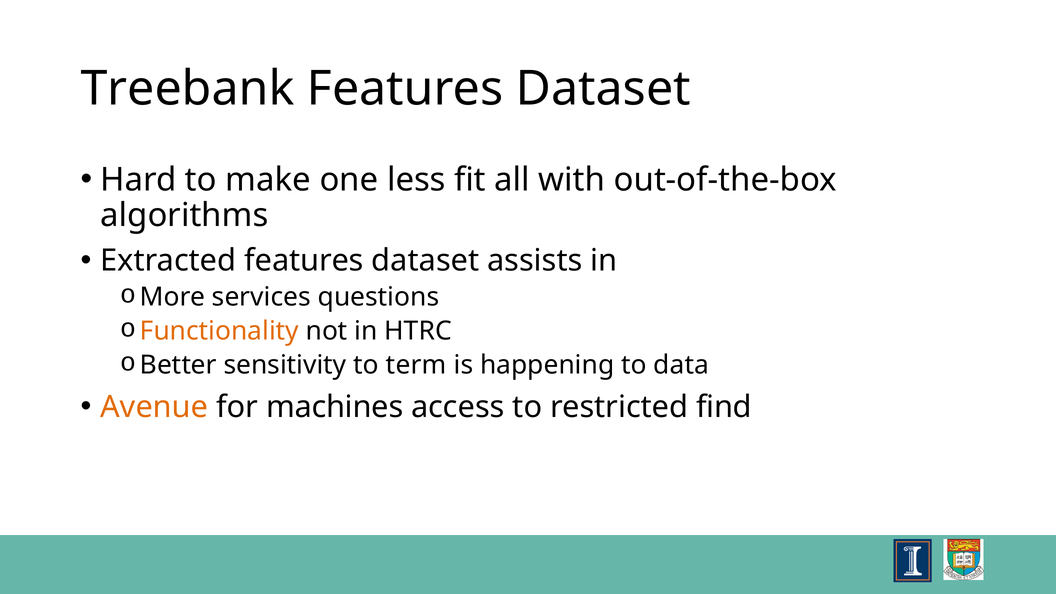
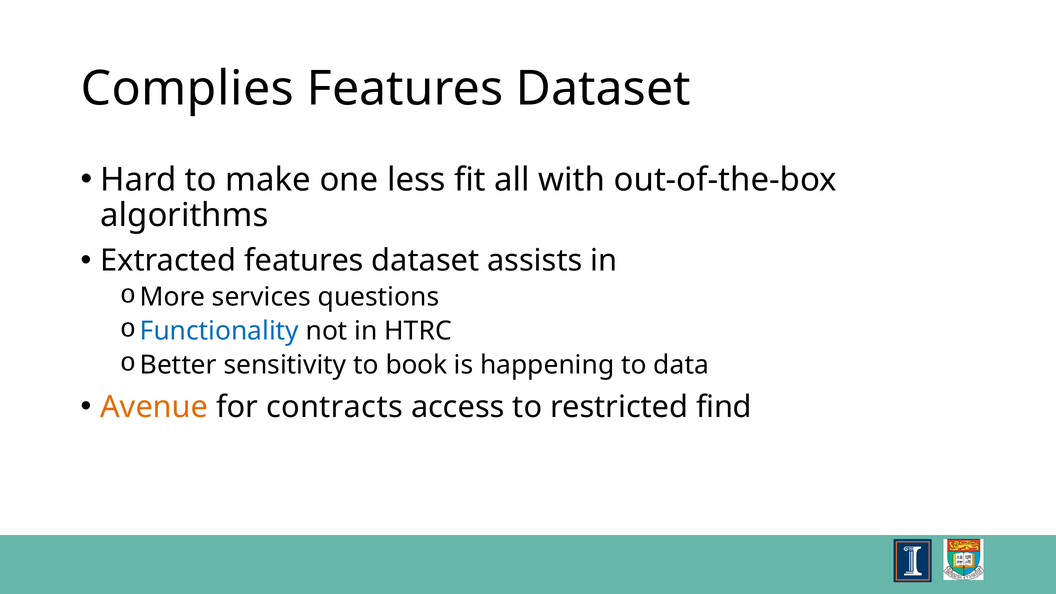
Treebank: Treebank -> Complies (187, 89)
Functionality colour: orange -> blue (219, 331)
term: term -> book (416, 365)
machines: machines -> contracts (334, 407)
